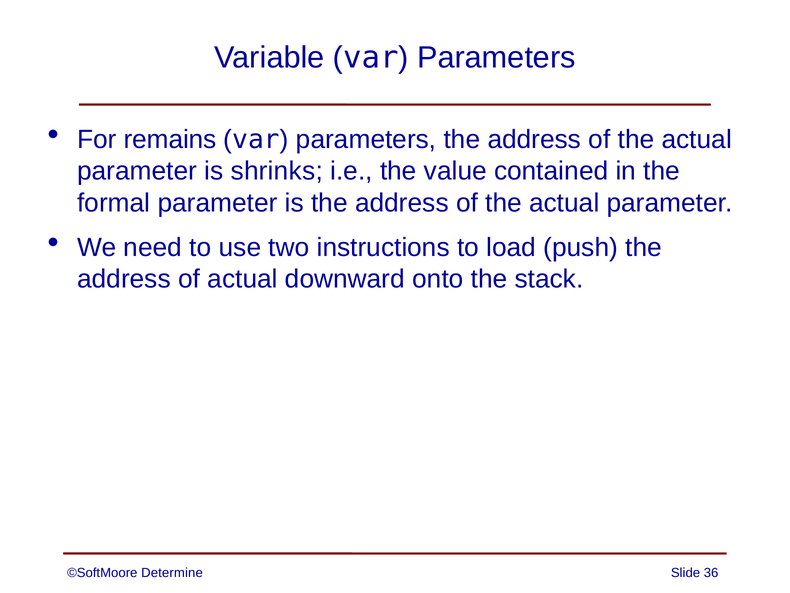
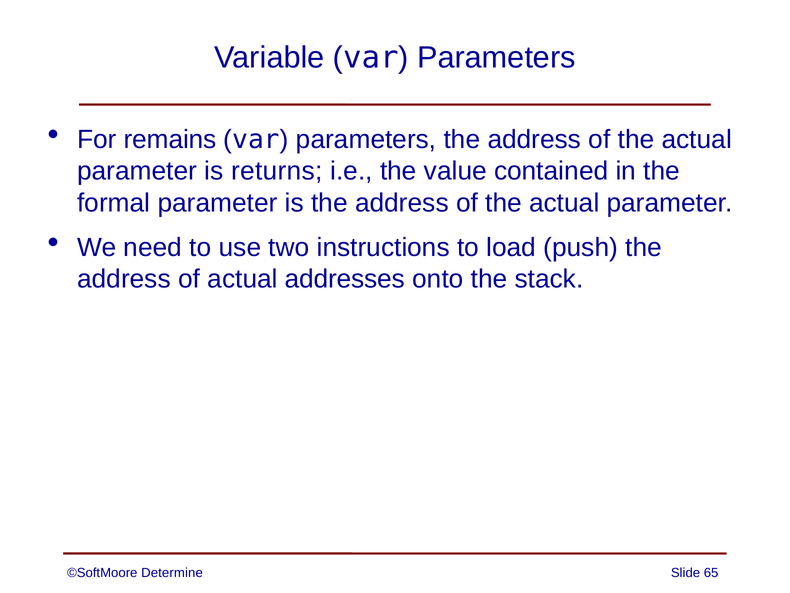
shrinks: shrinks -> returns (277, 171)
downward: downward -> addresses (345, 279)
36: 36 -> 65 (711, 572)
